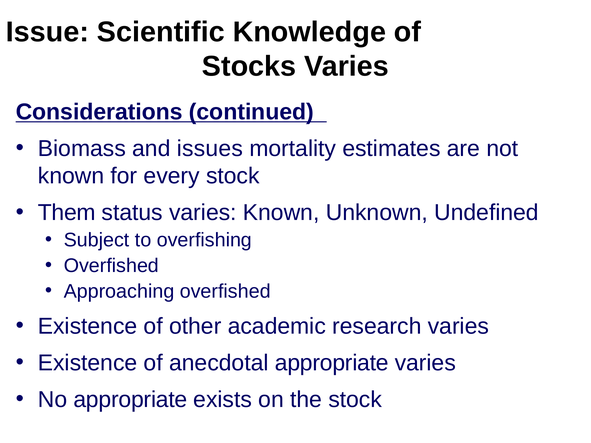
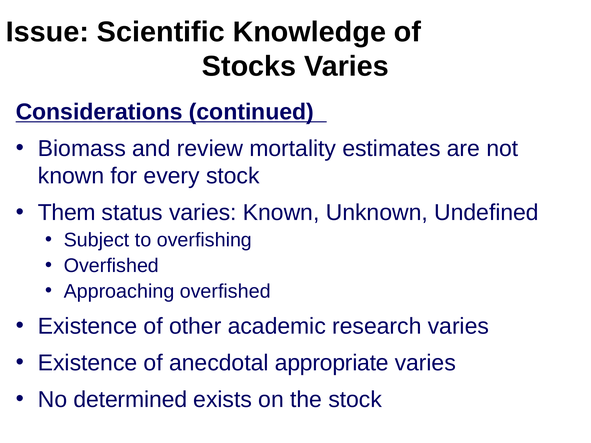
issues: issues -> review (210, 149)
No appropriate: appropriate -> determined (130, 400)
